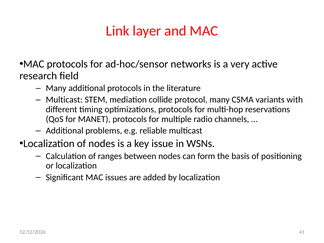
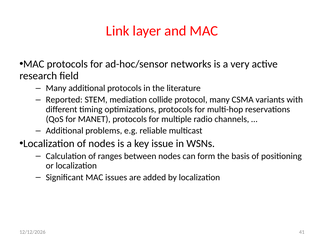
Multicast: Multicast -> Reported (64, 100)
